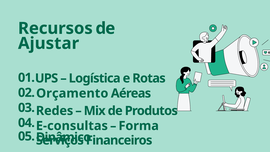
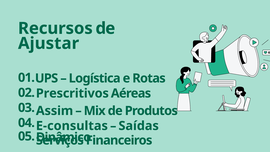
Orçamento: Orçamento -> Prescritivos (72, 93)
Redes: Redes -> Assim (55, 111)
Forma: Forma -> Saídas (139, 126)
